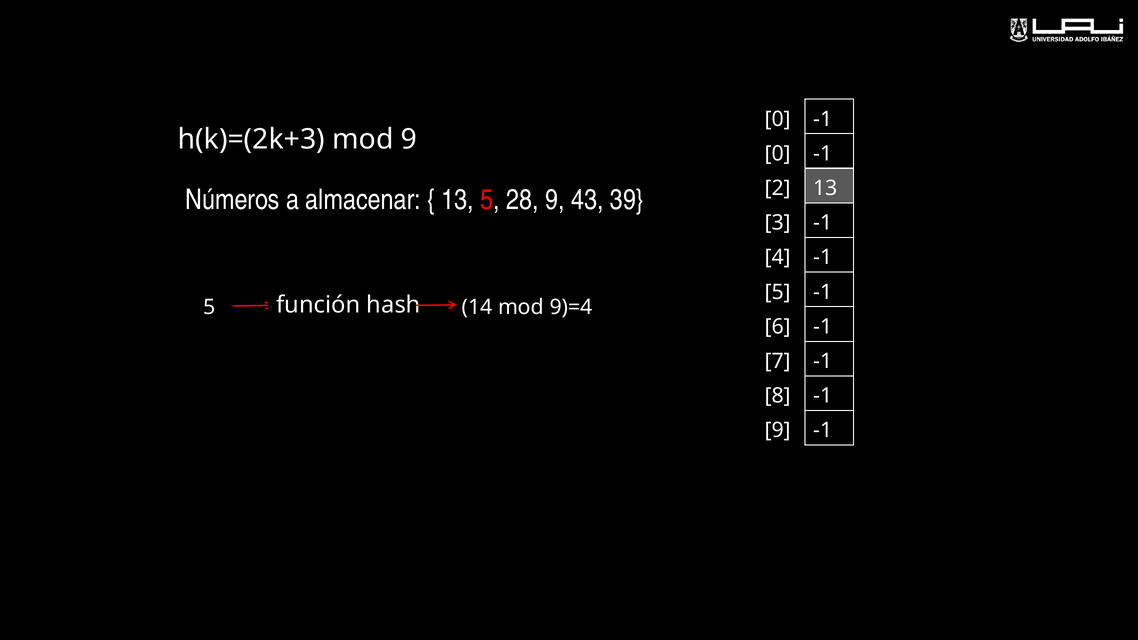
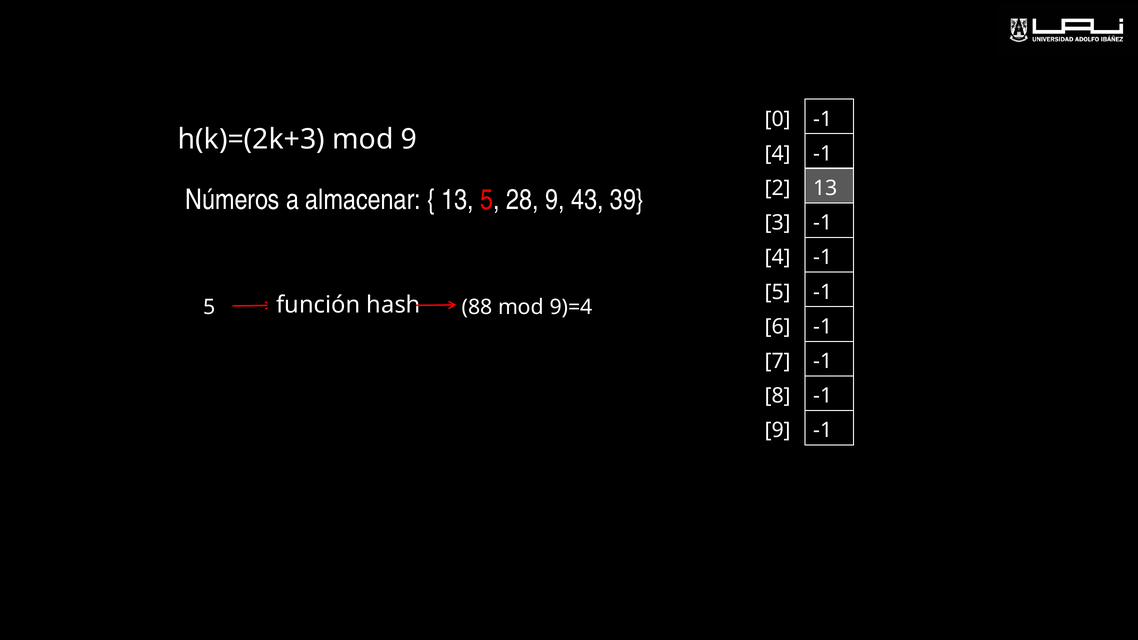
0: 0 -> 4 (778, 154)
14: 14 -> 88 (477, 307)
